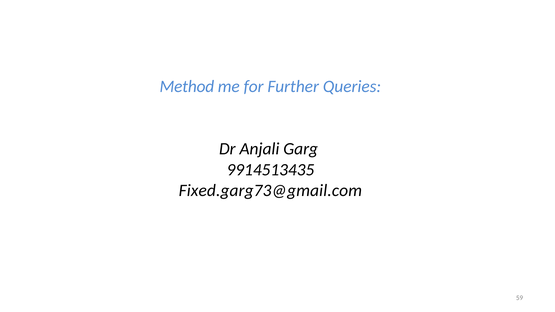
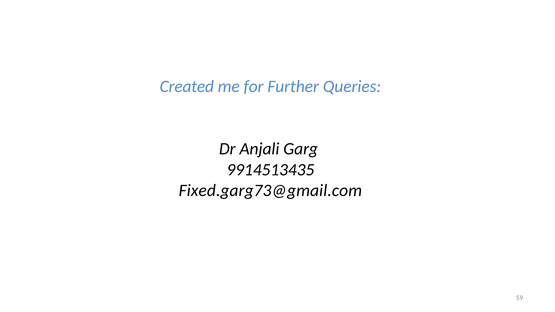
Method: Method -> Created (187, 86)
